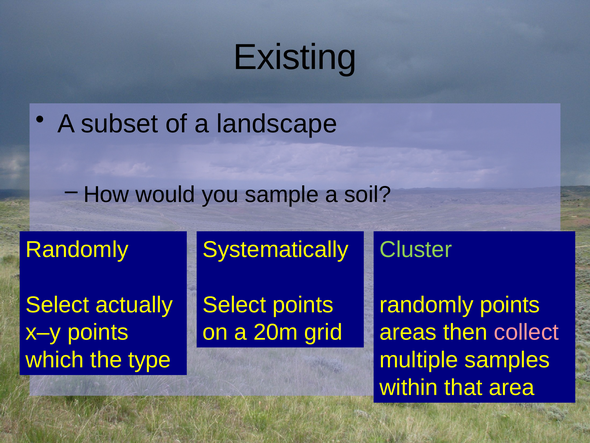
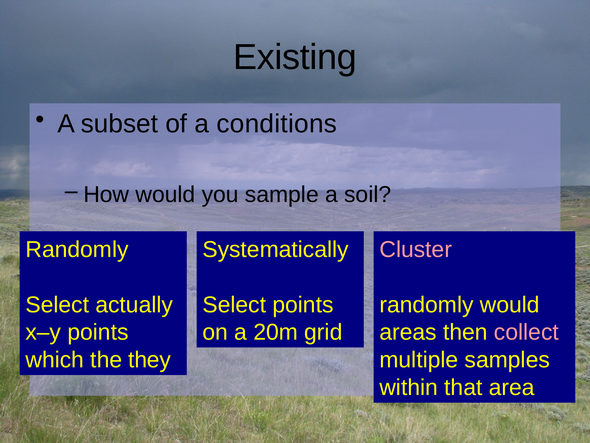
landscape: landscape -> conditions (277, 124)
Cluster colour: light green -> pink (416, 249)
randomly points: points -> would (510, 304)
type: type -> they (150, 360)
